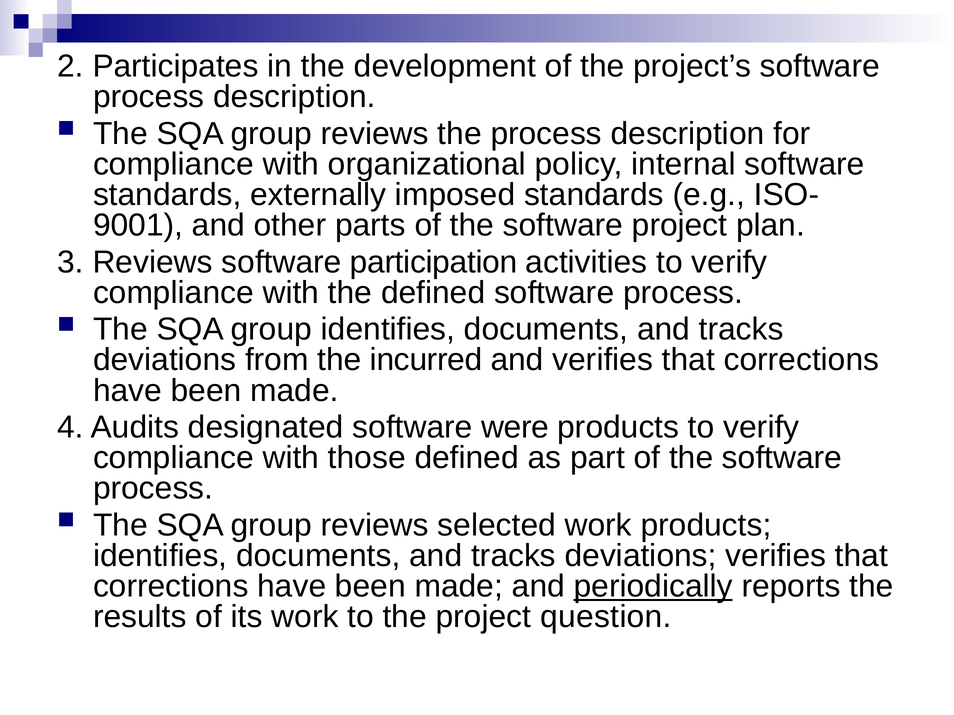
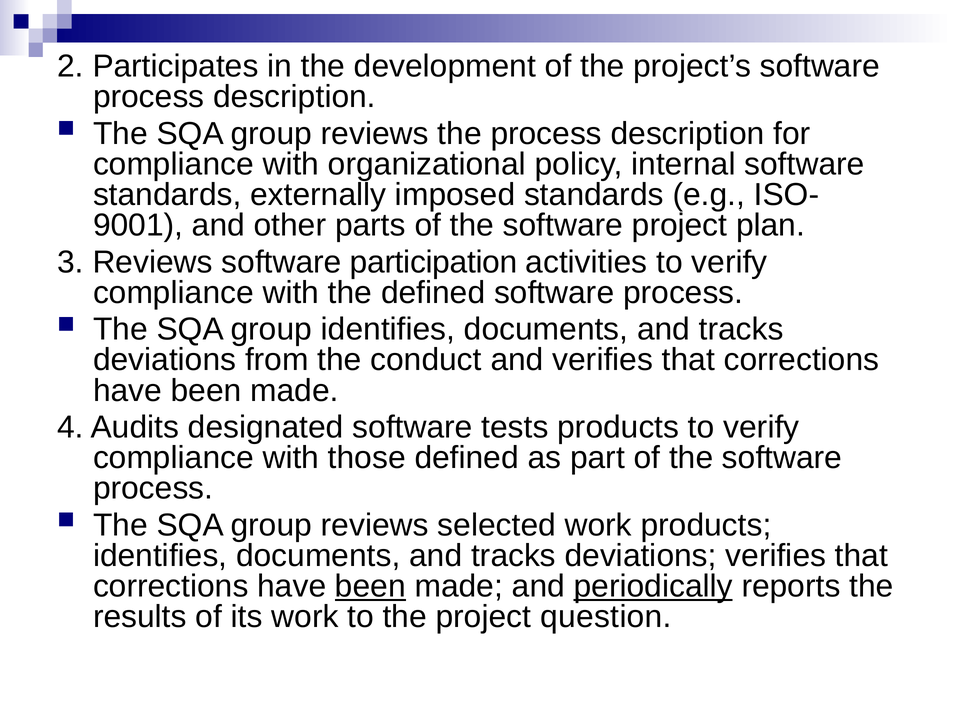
incurred: incurred -> conduct (426, 360)
were: were -> tests (515, 428)
been underline: none -> present (370, 587)
